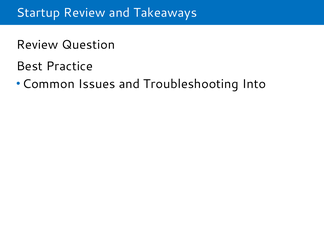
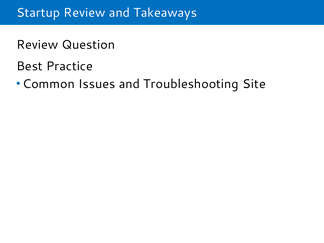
Into: Into -> Site (254, 84)
